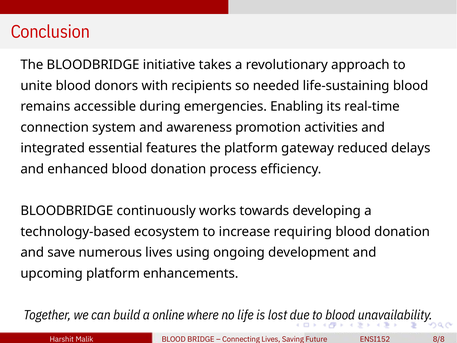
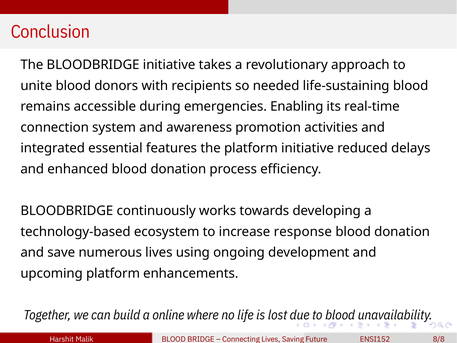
platform gateway: gateway -> initiative (308, 148)
requiring: requiring -> response (303, 231)
